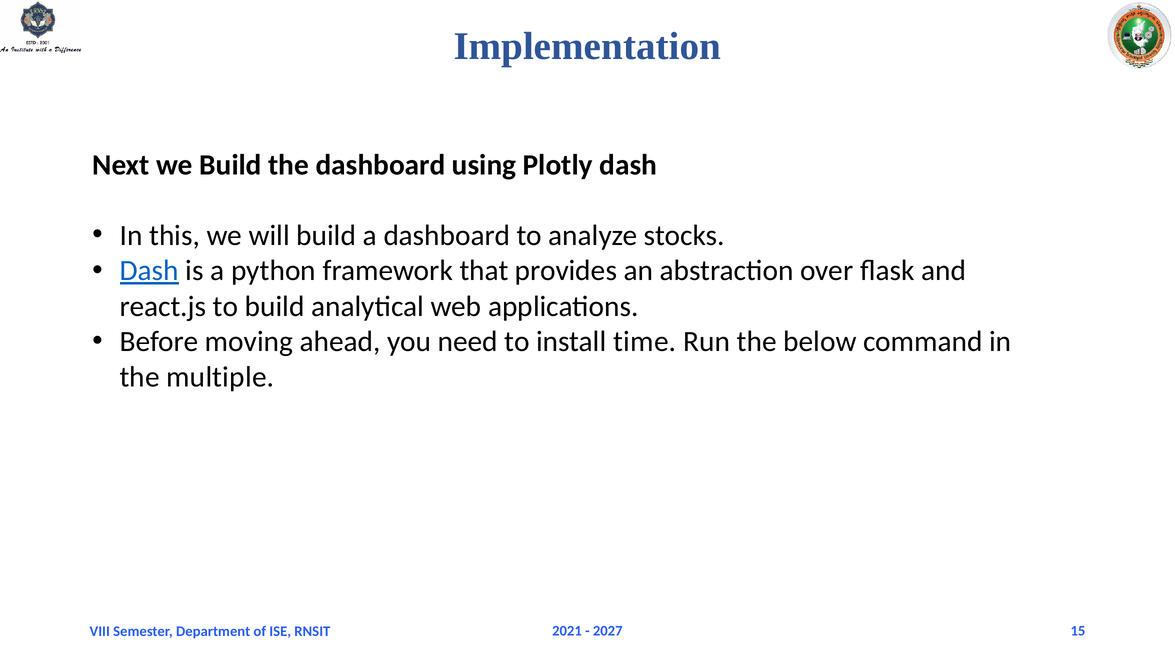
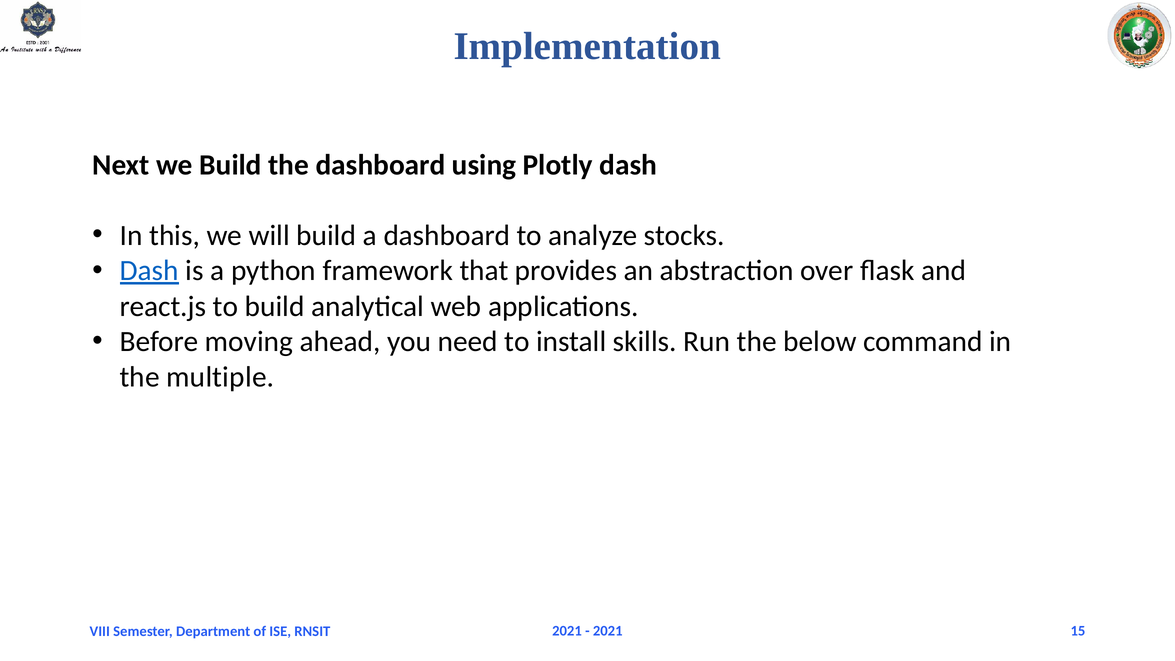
time: time -> skills (645, 342)
2027: 2027 -> 2021 (608, 631)
